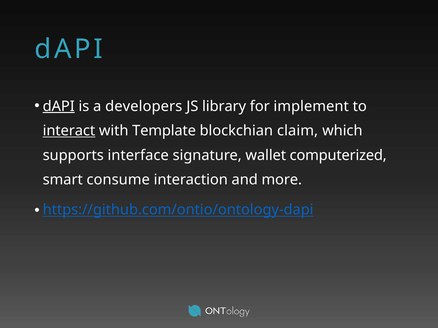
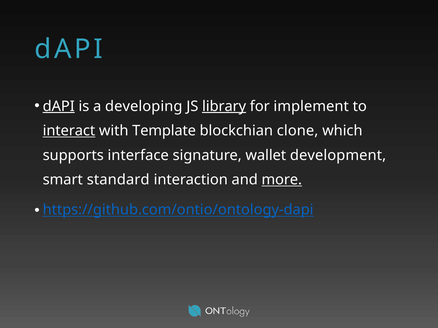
developers: developers -> developing (144, 106)
library underline: none -> present (224, 106)
claim: claim -> clone (298, 131)
computerized: computerized -> development (338, 155)
consume: consume -> standard (118, 180)
more underline: none -> present (282, 180)
